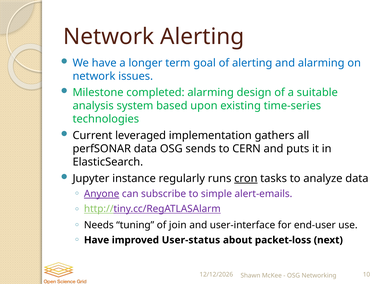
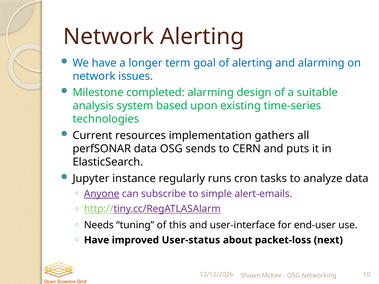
leveraged: leveraged -> resources (141, 136)
cron underline: present -> none (246, 179)
join: join -> this (178, 225)
